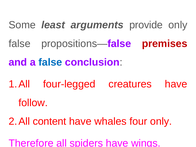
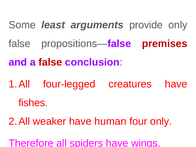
false colour: blue -> red (50, 62)
follow: follow -> fishes (33, 103)
content: content -> weaker (49, 121)
whales: whales -> human (110, 121)
